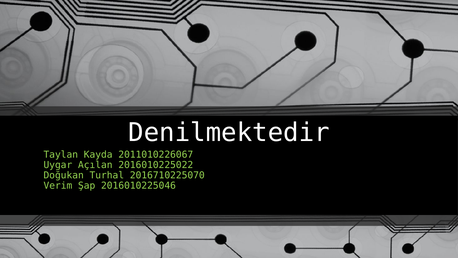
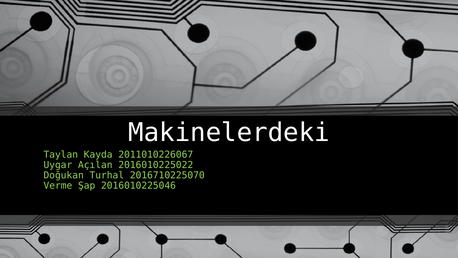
Denilmektedir: Denilmektedir -> Makinelerdeki (229, 133)
Verim: Verim -> Verme (58, 185)
